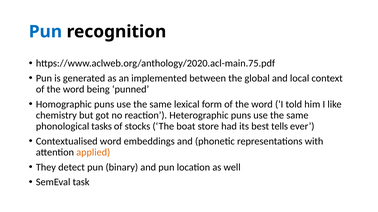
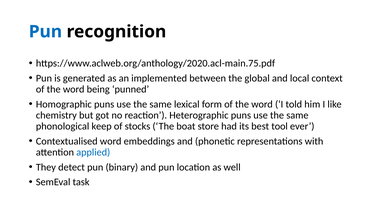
tasks: tasks -> keep (102, 127)
tells: tells -> tool (280, 127)
applied colour: orange -> blue (93, 153)
